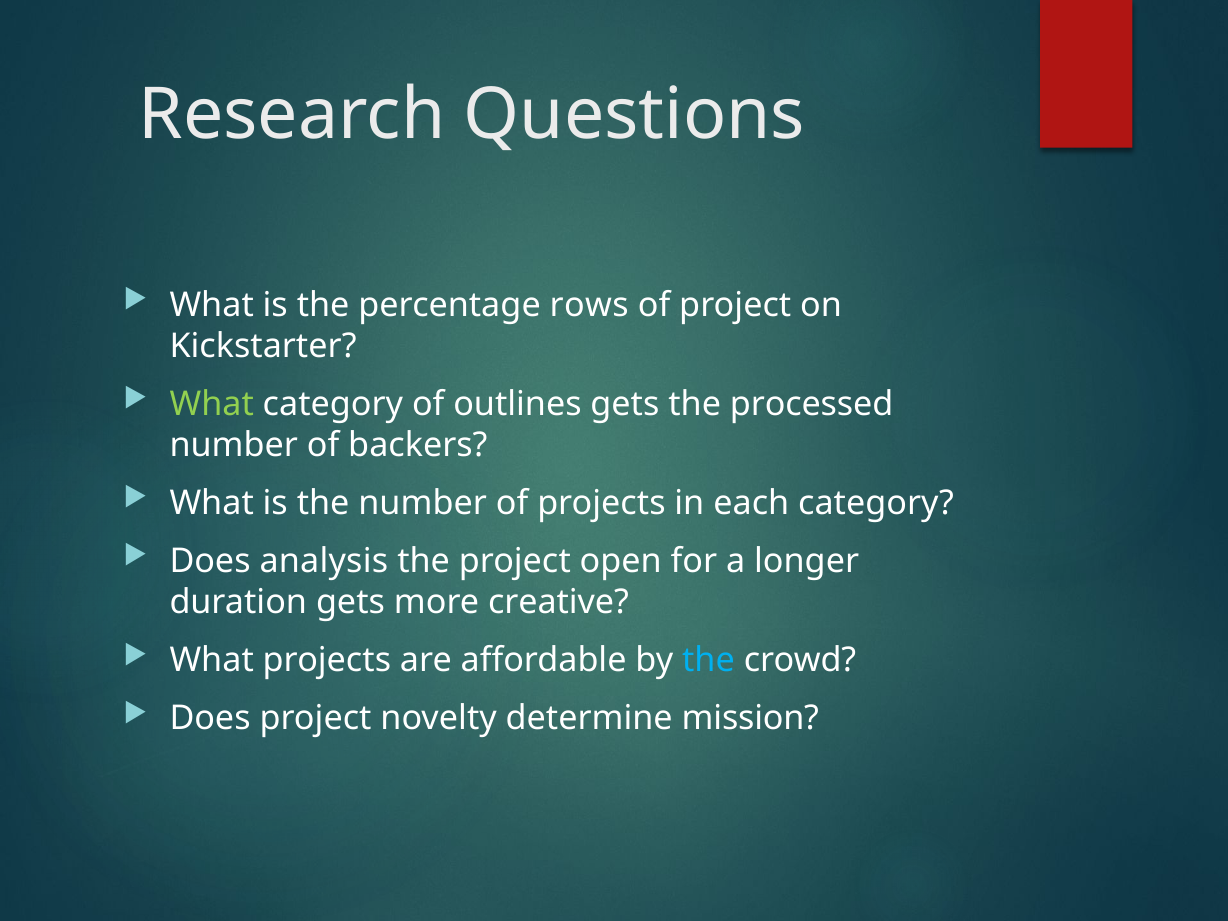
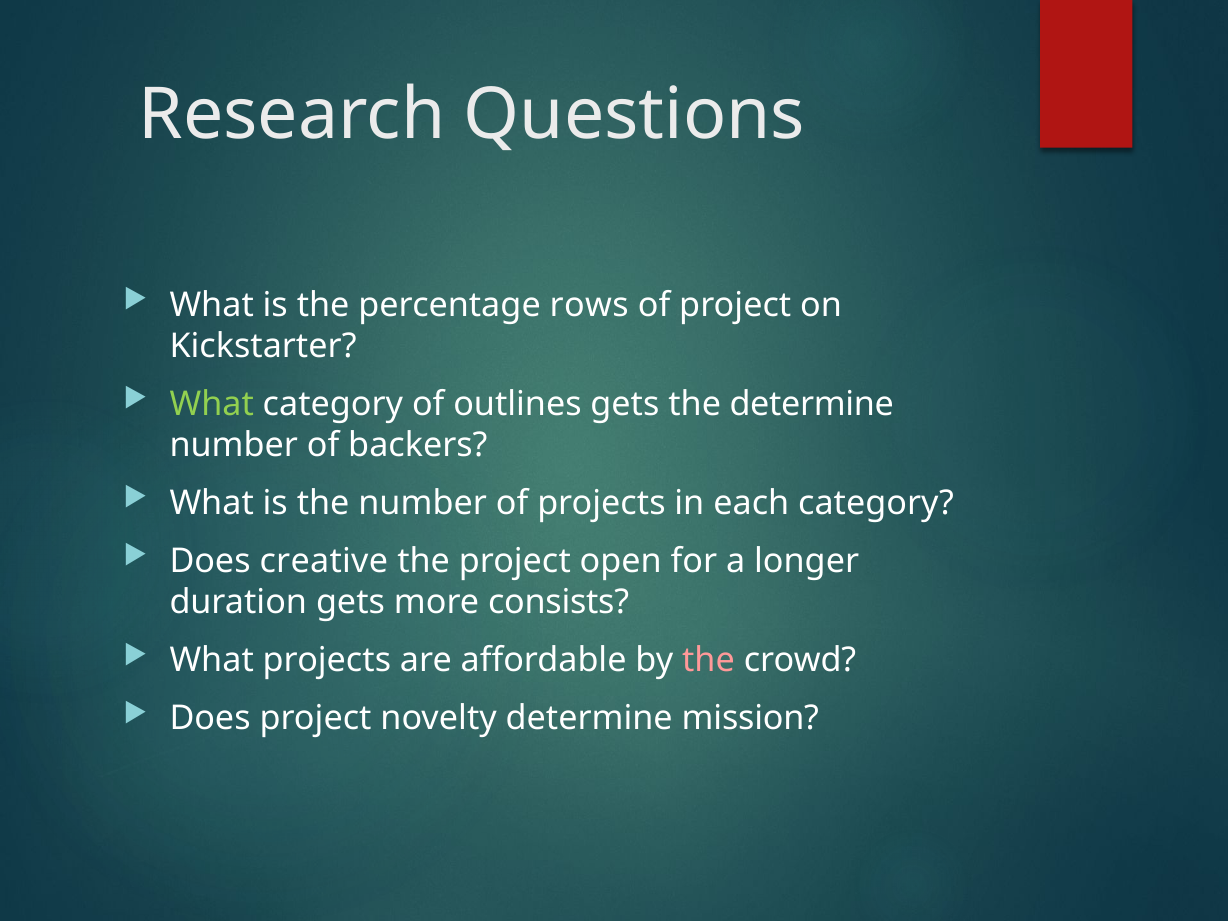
the processed: processed -> determine (812, 404)
analysis: analysis -> creative (324, 561)
creative: creative -> consists (559, 602)
the colour: light blue -> pink (709, 660)
